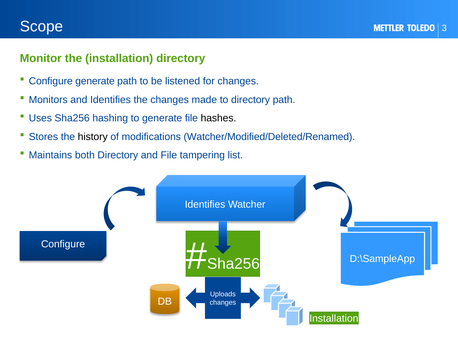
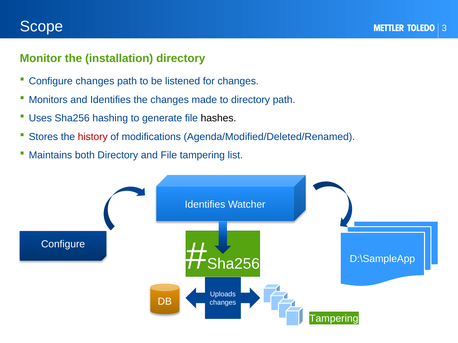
Configure generate: generate -> changes (95, 81)
history colour: black -> red (93, 137)
Watcher/Modified/Deleted/Renamed: Watcher/Modified/Deleted/Renamed -> Agenda/Modified/Deleted/Renamed (269, 137)
Installation: Installation -> Tampering (334, 319)
